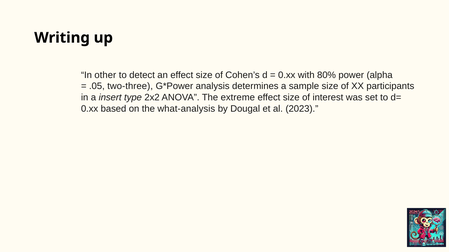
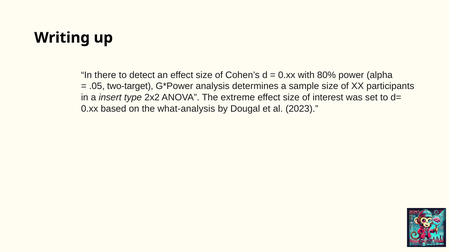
other: other -> there (105, 75)
two-three: two-three -> two-target (130, 86)
